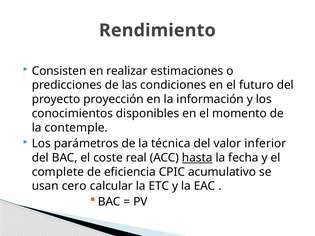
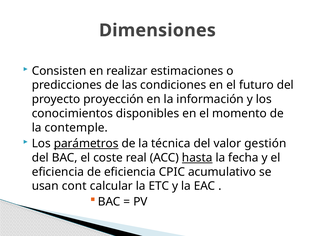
Rendimiento: Rendimiento -> Dimensiones (157, 30)
parámetros underline: none -> present (86, 144)
inferior: inferior -> gestión (265, 144)
complete: complete -> eficiencia (58, 172)
cero: cero -> cont (74, 186)
